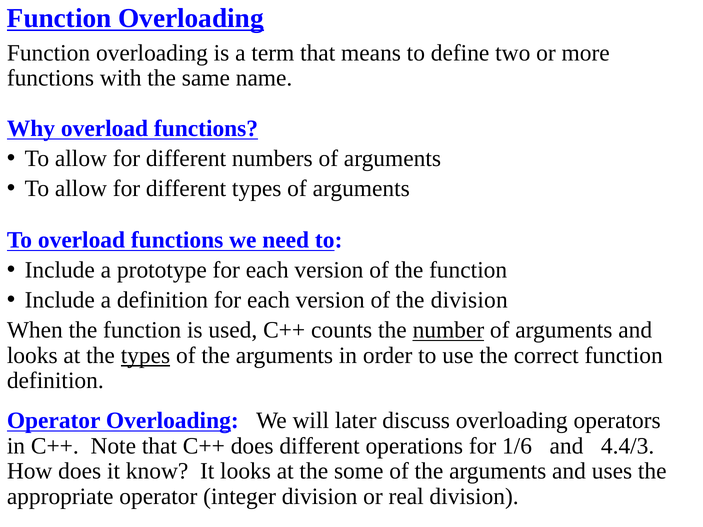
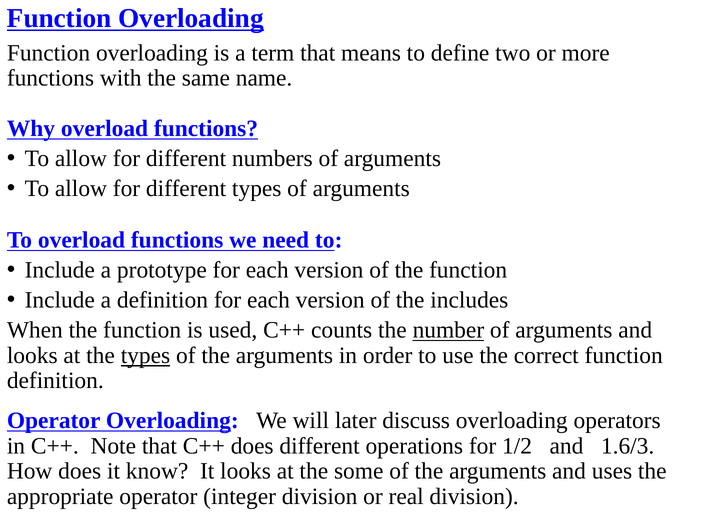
the division: division -> includes (469, 300)
1/6: 1/6 -> 1/2 (517, 446)
4.4/3: 4.4/3 -> 1.6/3 (628, 446)
